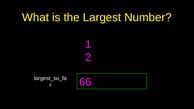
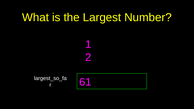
66: 66 -> 61 (85, 82)
